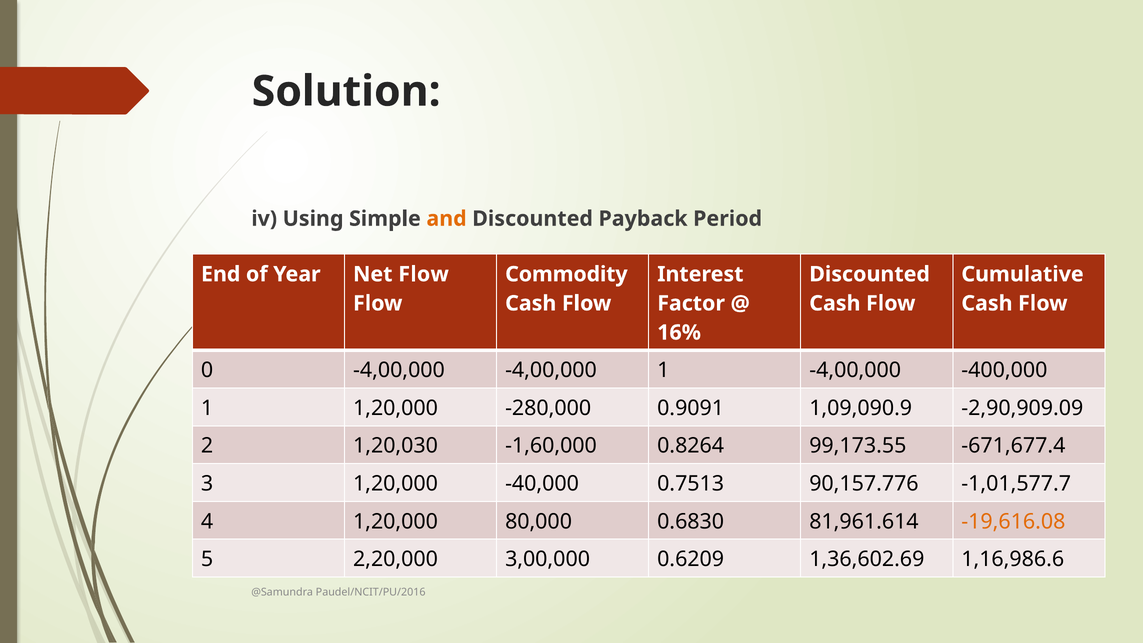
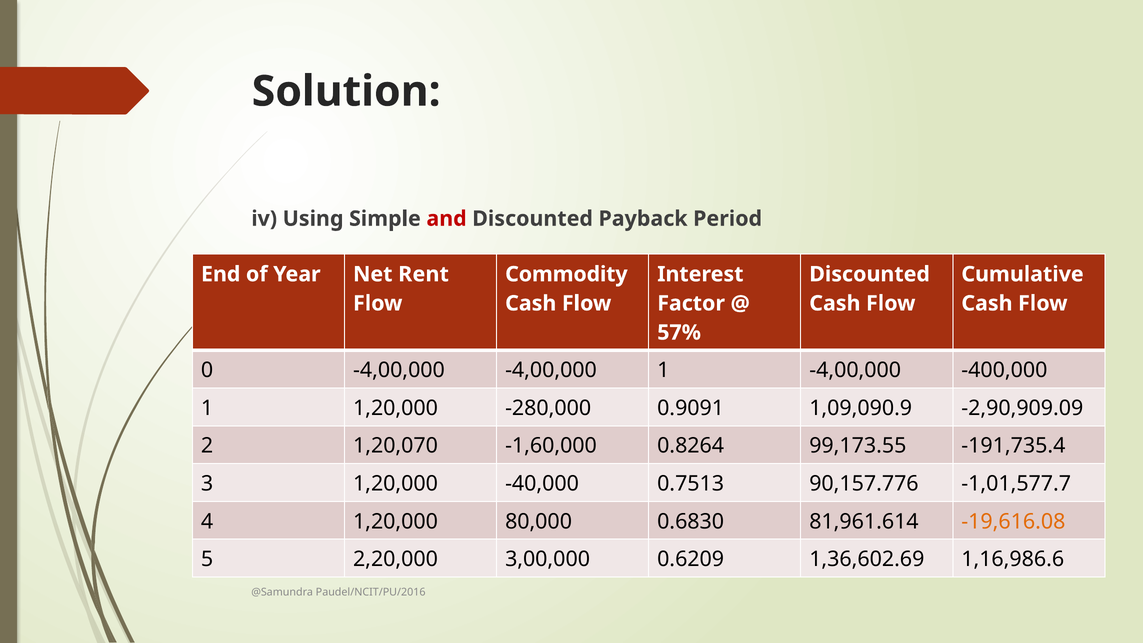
and colour: orange -> red (447, 219)
Net Flow: Flow -> Rent (424, 274)
16%: 16% -> 57% (679, 333)
1,20,030: 1,20,030 -> 1,20,070 (396, 446)
-671,677.4: -671,677.4 -> -191,735.4 (1013, 446)
